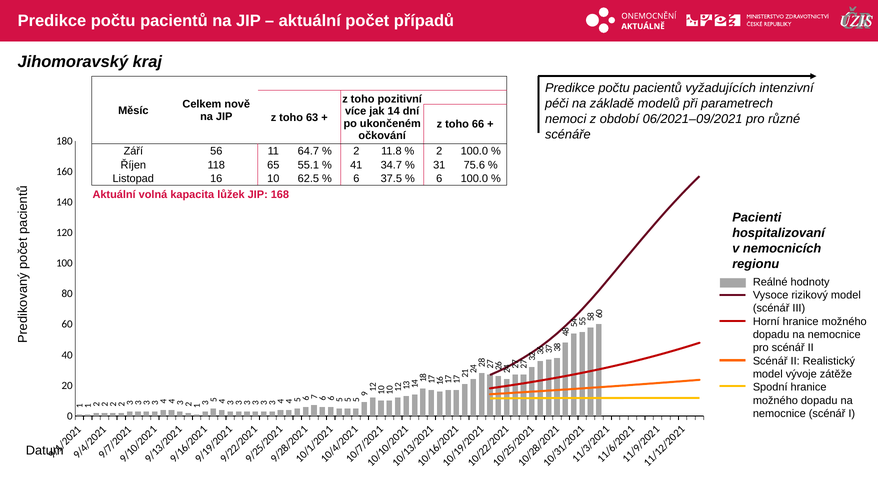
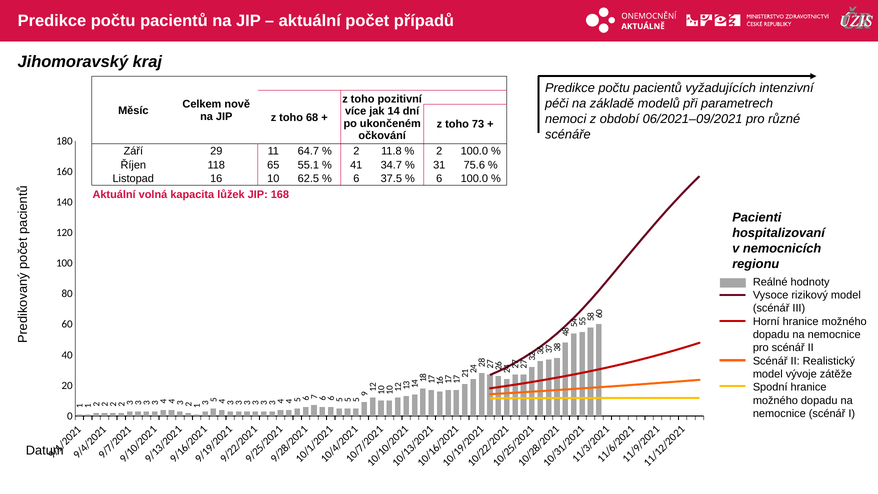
63: 63 -> 68 (312, 117)
66: 66 -> 73 (478, 124)
56: 56 -> 29 (216, 151)
